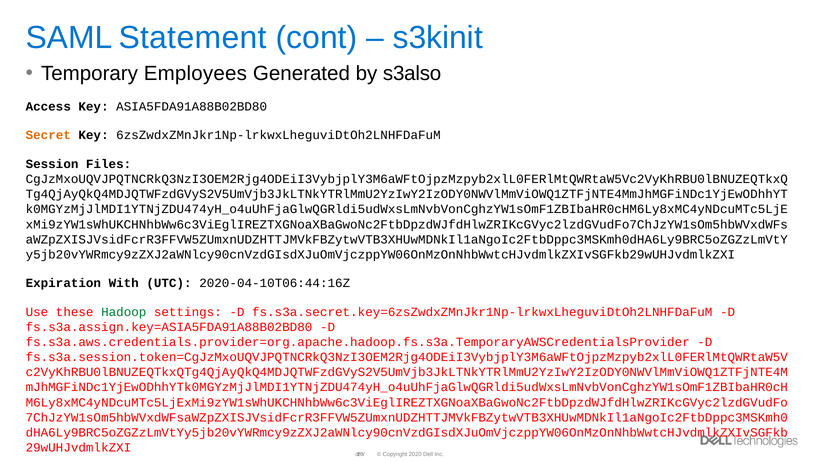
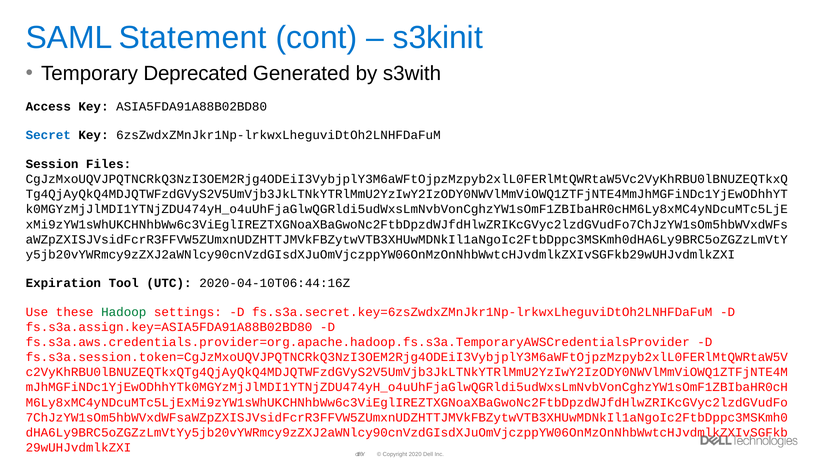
Employees: Employees -> Deprecated (196, 74)
s3also: s3also -> s3with (412, 74)
Secret colour: orange -> blue (48, 135)
With: With -> Tool (124, 283)
